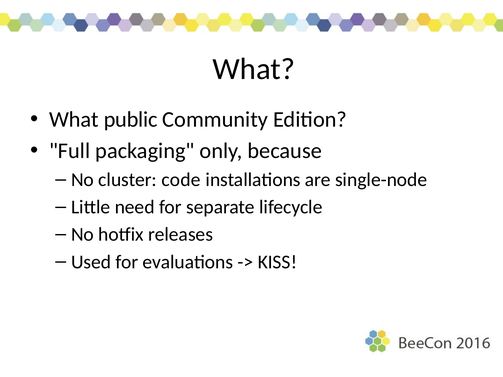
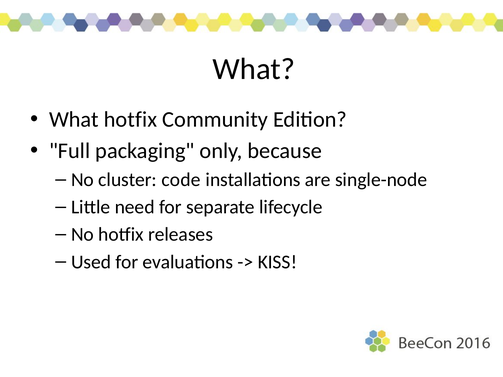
What public: public -> hotfix (130, 120)
